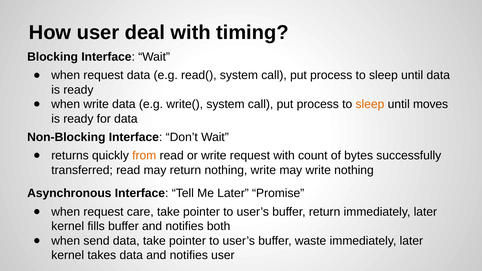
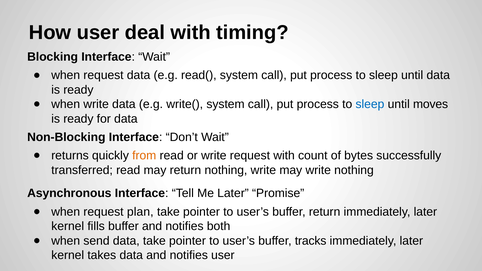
sleep colour: orange -> blue (370, 104)
care: care -> plan (140, 212)
waste: waste -> tracks (311, 241)
